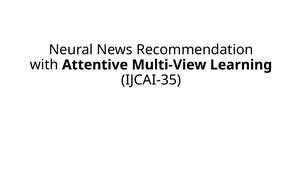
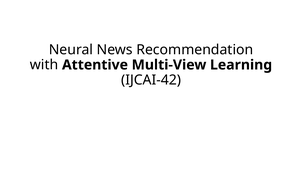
IJCAI-35: IJCAI-35 -> IJCAI-42 (151, 80)
